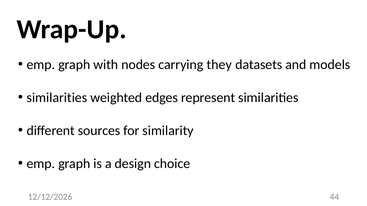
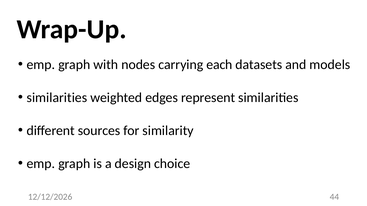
they: they -> each (219, 65)
